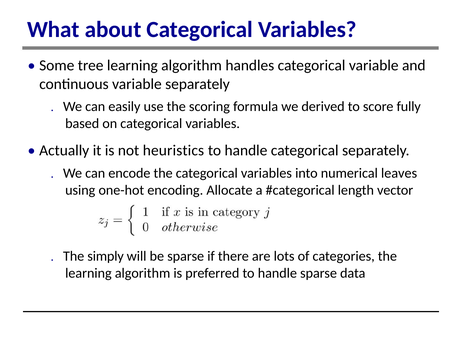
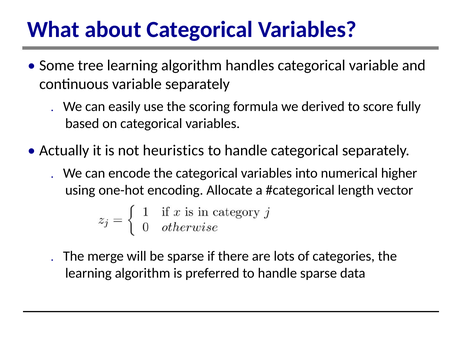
leaves: leaves -> higher (399, 173)
simply: simply -> merge (106, 256)
